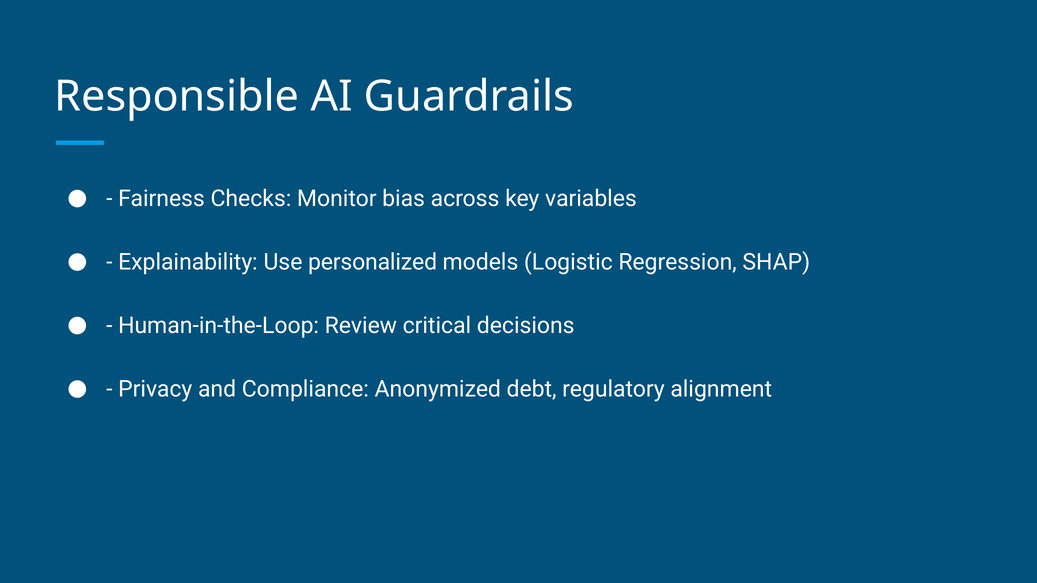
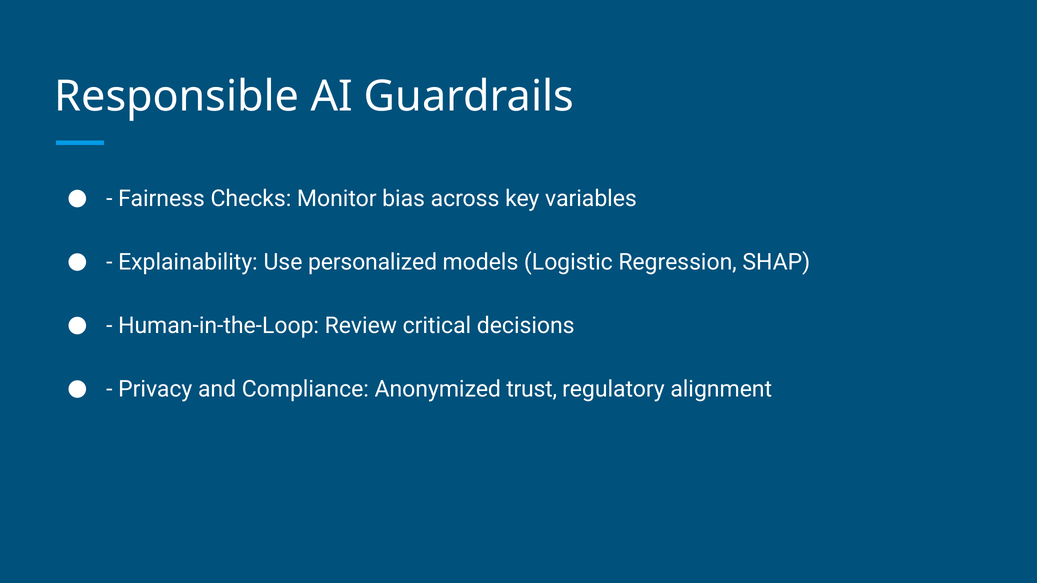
debt: debt -> trust (532, 389)
